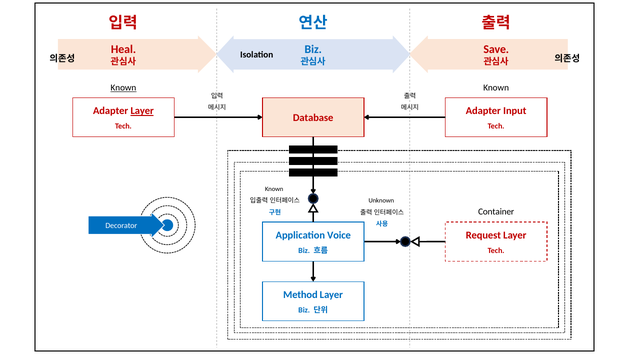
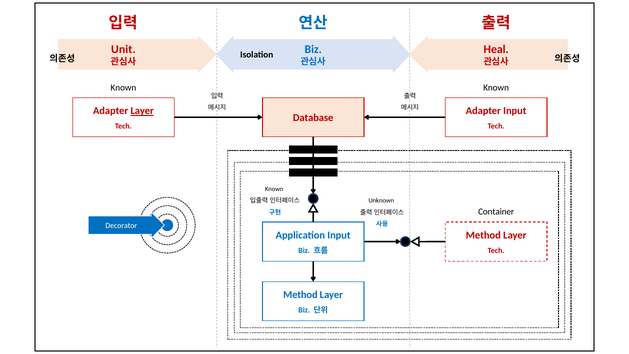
Heal: Heal -> Unit (123, 49)
Save: Save -> Heal (496, 49)
Known underline: present -> none (123, 88)
Application Voice: Voice -> Input (339, 235)
Request: Request -> Method (483, 235)
